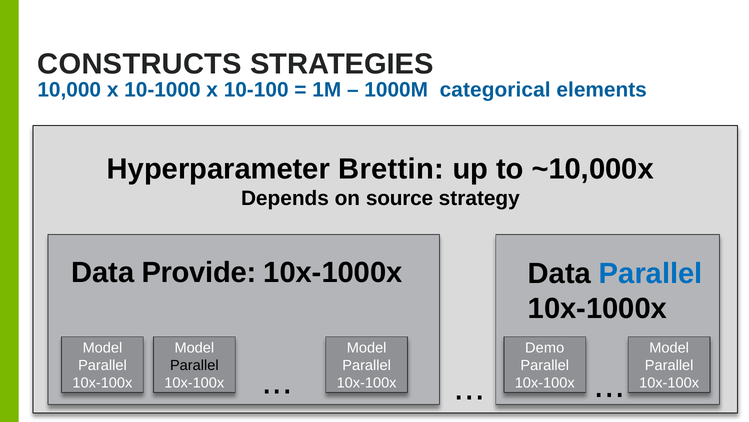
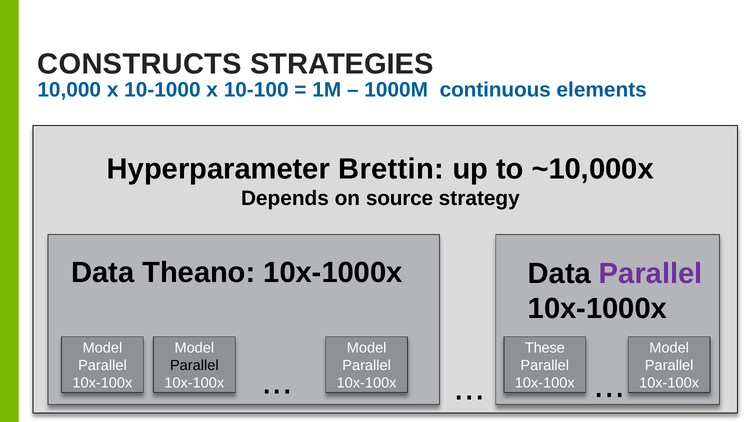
categorical: categorical -> continuous (495, 90)
Provide: Provide -> Theano (199, 272)
Parallel colour: blue -> purple (651, 273)
Demo: Demo -> These (545, 348)
